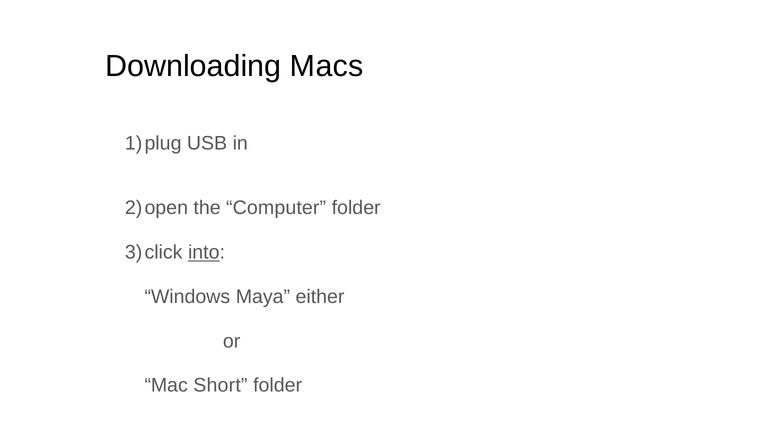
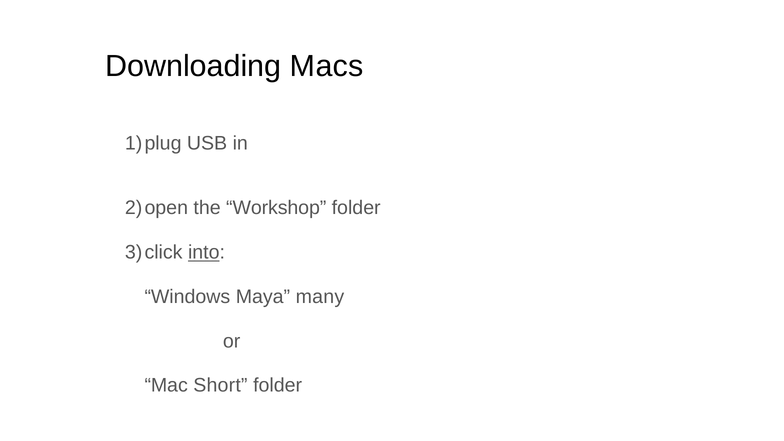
Computer: Computer -> Workshop (276, 208)
either: either -> many (320, 297)
